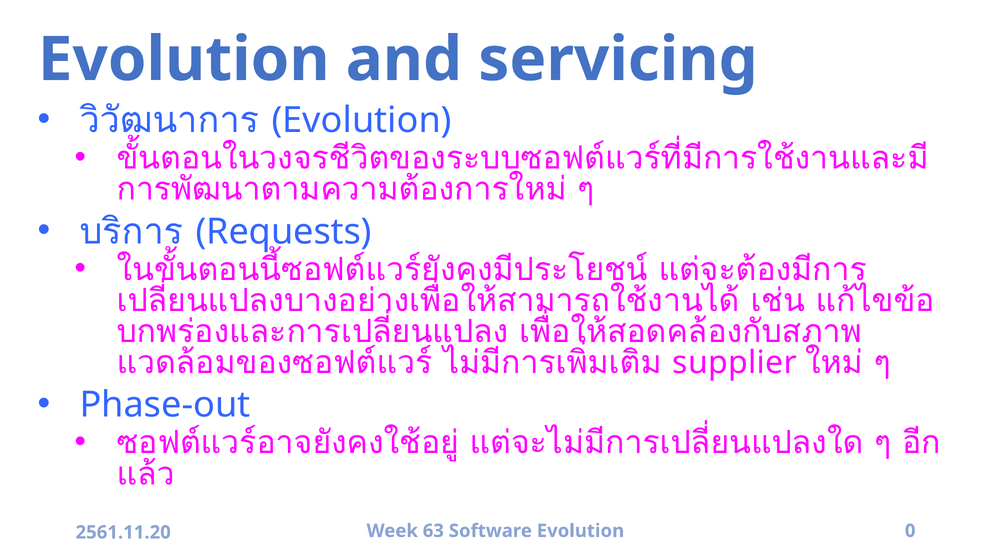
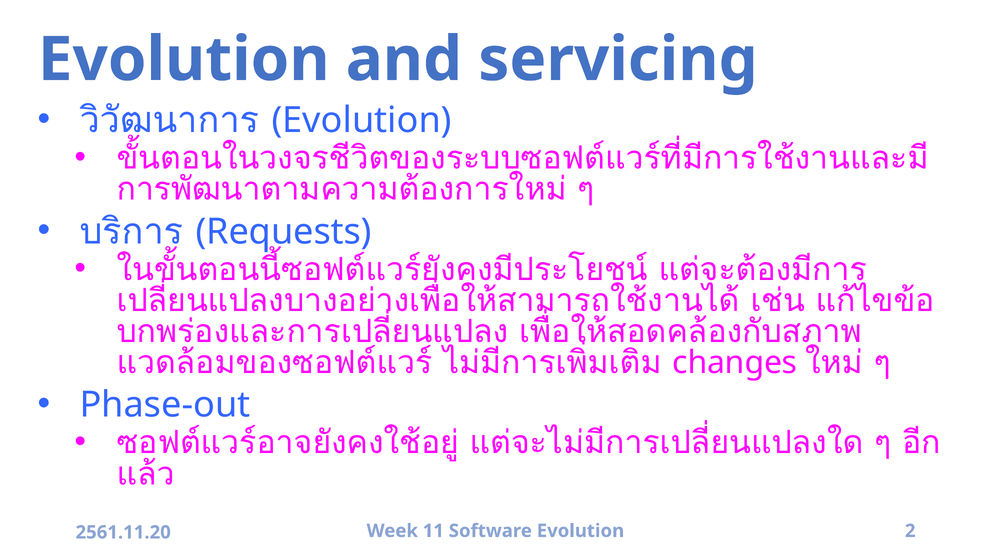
supplier: supplier -> changes (735, 363)
63: 63 -> 11 (433, 531)
0: 0 -> 2 (910, 531)
